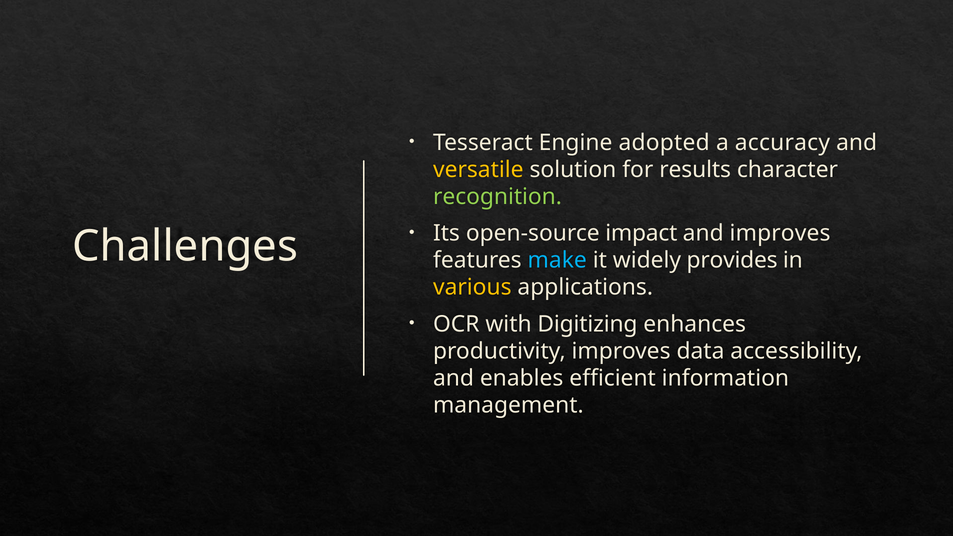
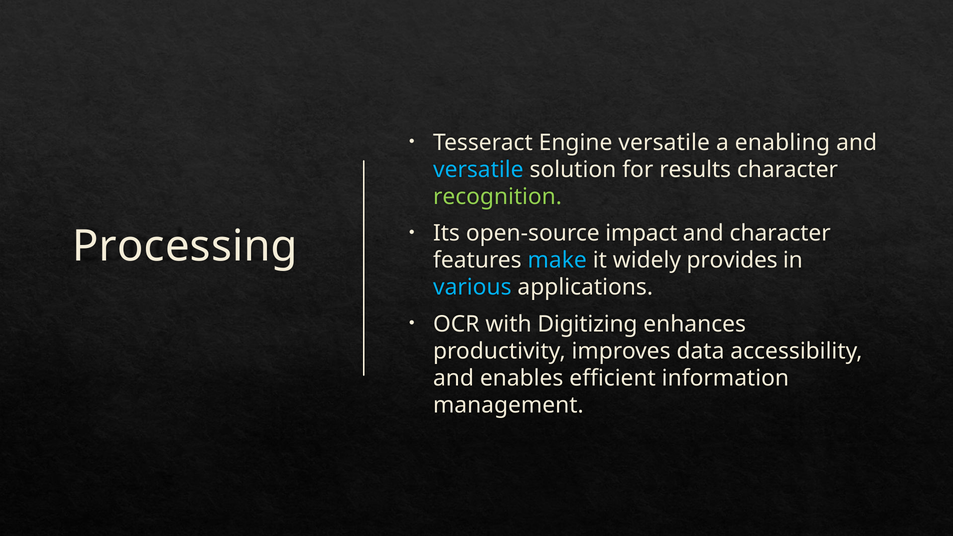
Engine adopted: adopted -> versatile (664, 143)
accuracy: accuracy -> enabling (782, 143)
versatile colour: yellow -> light blue (478, 170)
and improves: improves -> character (780, 233)
Challenges: Challenges -> Processing (185, 246)
various colour: yellow -> light blue (472, 287)
